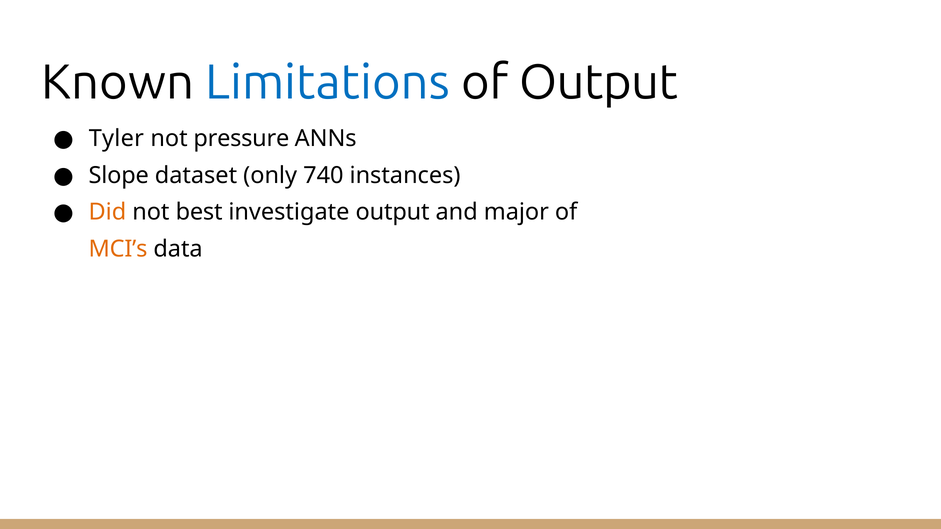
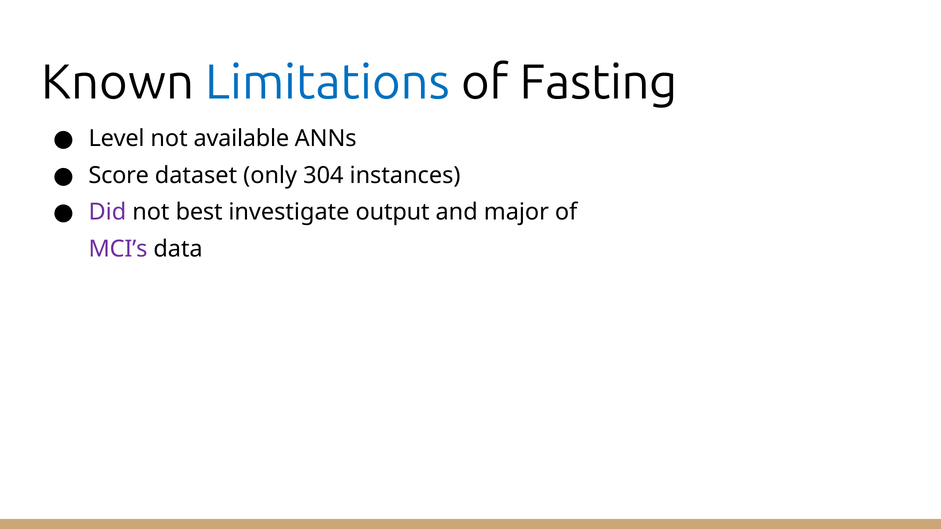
of Output: Output -> Fasting (599, 82)
Tyler: Tyler -> Level (117, 139)
pressure: pressure -> available (241, 139)
Slope: Slope -> Score (119, 175)
740: 740 -> 304 (323, 175)
Did colour: orange -> purple (107, 212)
MCI’s colour: orange -> purple (118, 249)
